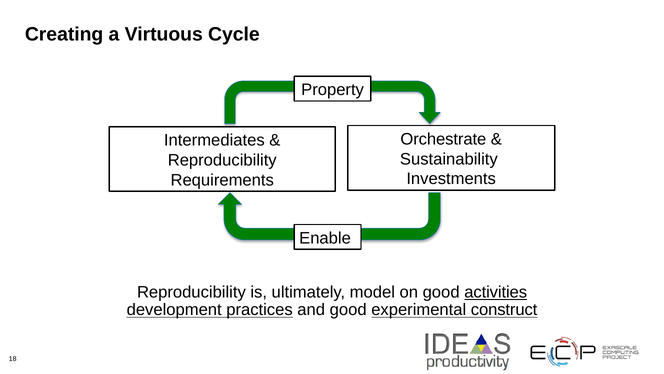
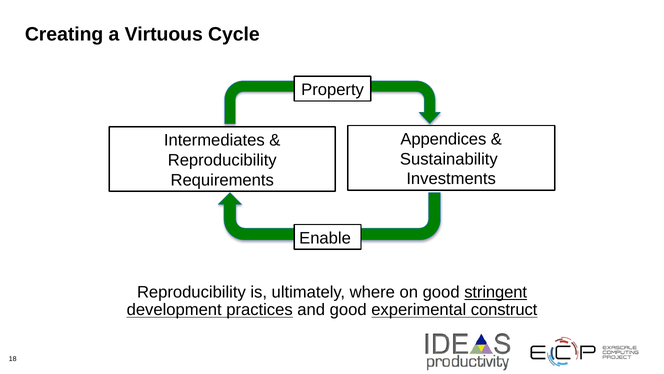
Orchestrate: Orchestrate -> Appendices (443, 139)
model: model -> where (372, 292)
activities: activities -> stringent (496, 292)
